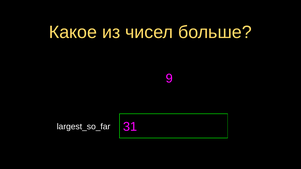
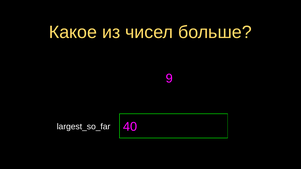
31: 31 -> 40 (130, 127)
